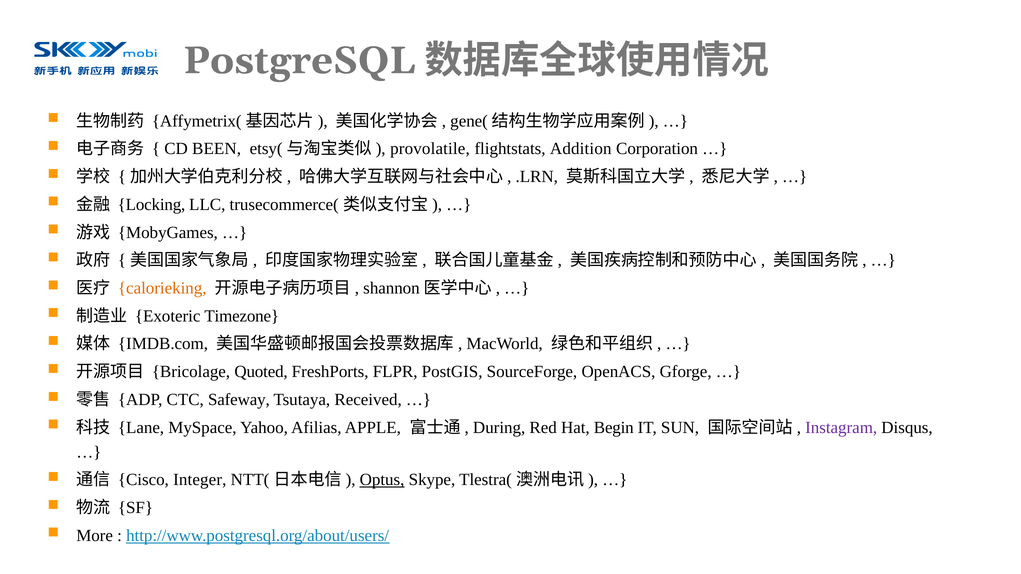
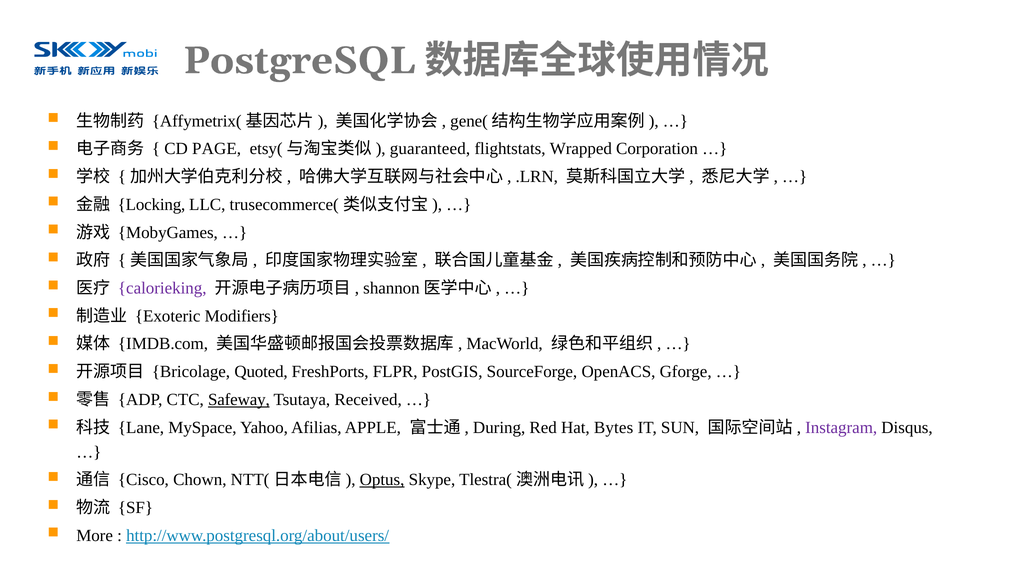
BEEN: BEEN -> PAGE (217, 149)
provolatile: provolatile -> guaranteed (430, 149)
Addition: Addition -> Wrapped (581, 149)
calorieking colour: orange -> purple (162, 288)
Timezone: Timezone -> Modifiers (242, 316)
Safeway underline: none -> present (239, 400)
Begin: Begin -> Bytes (614, 428)
Integer: Integer -> Chown (200, 480)
